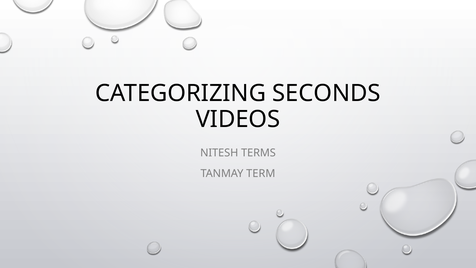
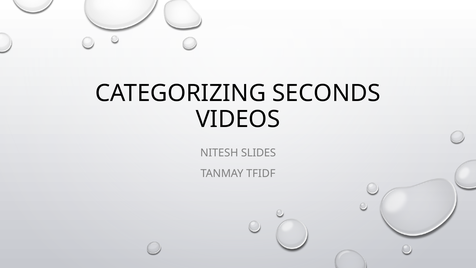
TERMS: TERMS -> SLIDES (258, 153)
TERM: TERM -> TFIDF (261, 173)
